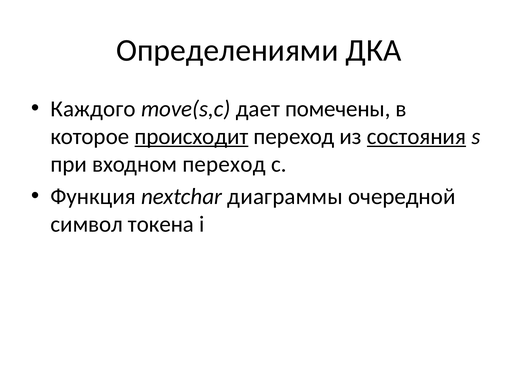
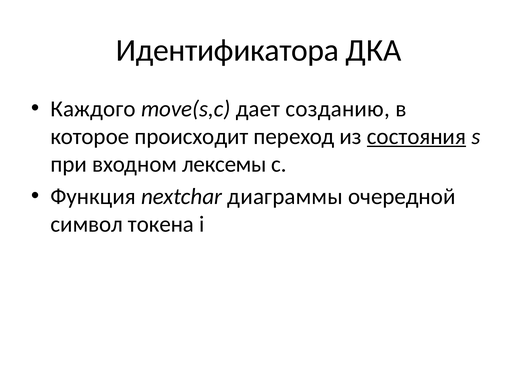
Определениями: Определениями -> Идентификатора (228, 50)
помечены: помечены -> созданию (338, 109)
происходит underline: present -> none (191, 136)
входном переход: переход -> лексемы (224, 164)
